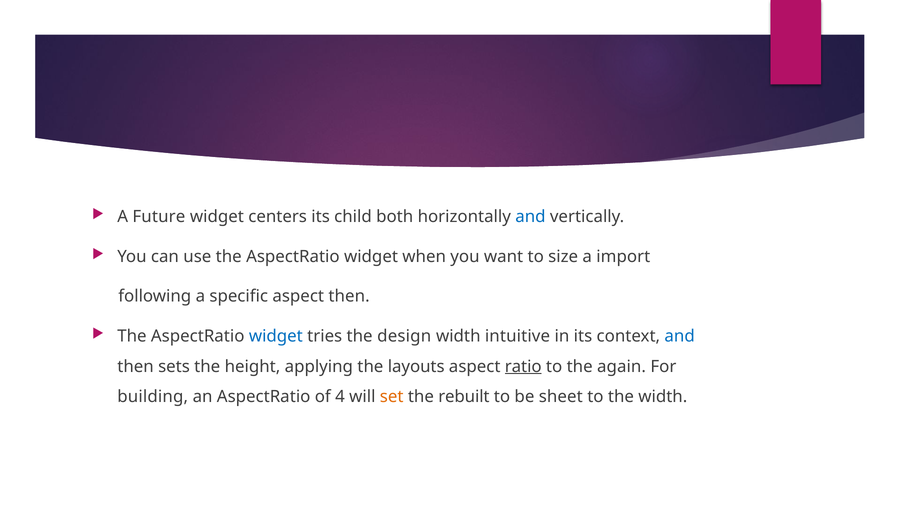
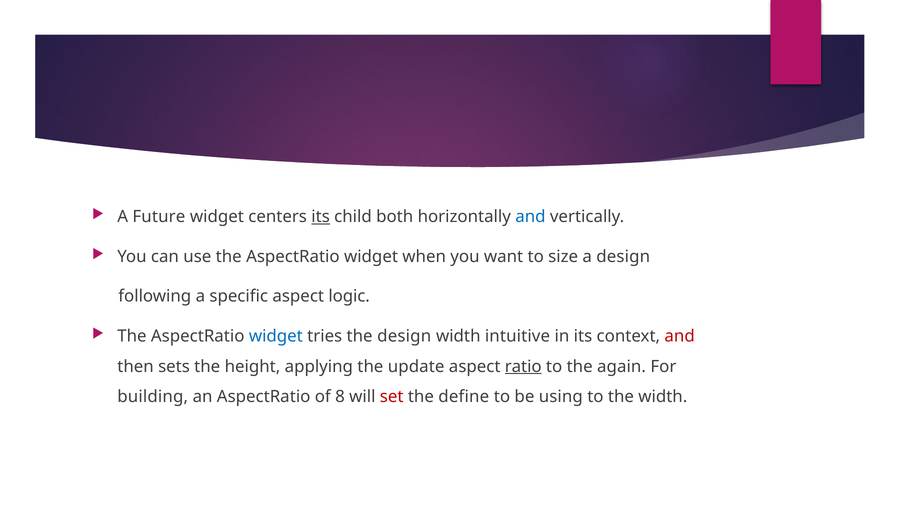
its underline: none -> present (321, 217)
a import: import -> design (623, 257)
aspect then: then -> logic (349, 297)
and colour: blue -> red (680, 336)
layouts: layouts -> update (416, 367)
4: 4 -> 8 (340, 397)
set colour: orange -> red (392, 397)
rebuilt: rebuilt -> define (464, 397)
sheet: sheet -> using (561, 397)
